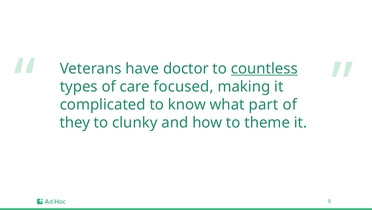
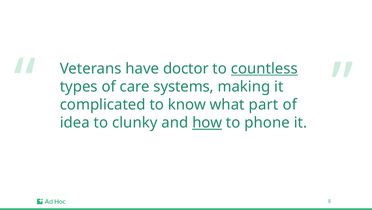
focused: focused -> systems (184, 86)
they: they -> idea (75, 122)
how underline: none -> present (207, 122)
theme: theme -> phone (267, 122)
